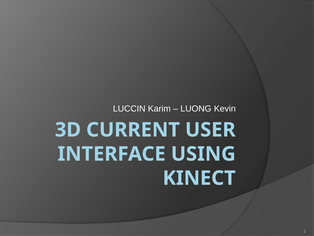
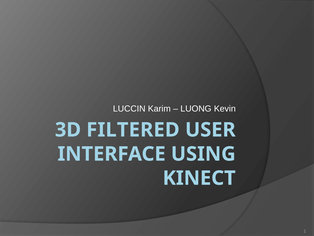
CURRENT: CURRENT -> FILTERED (133, 130)
